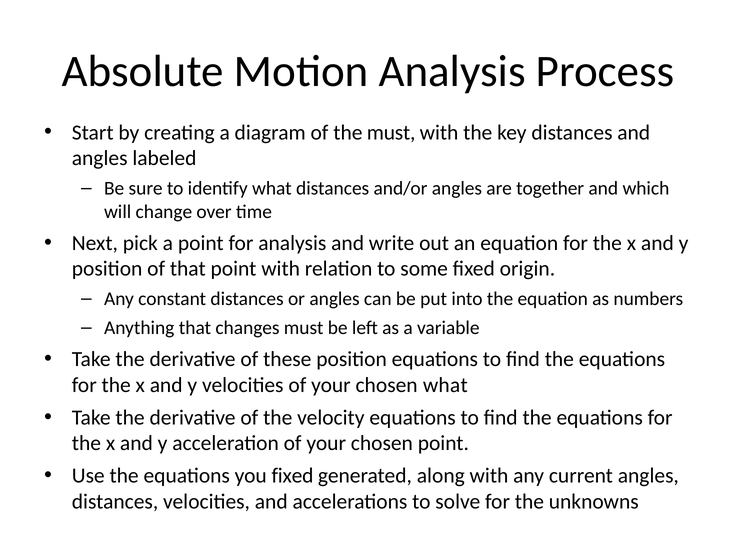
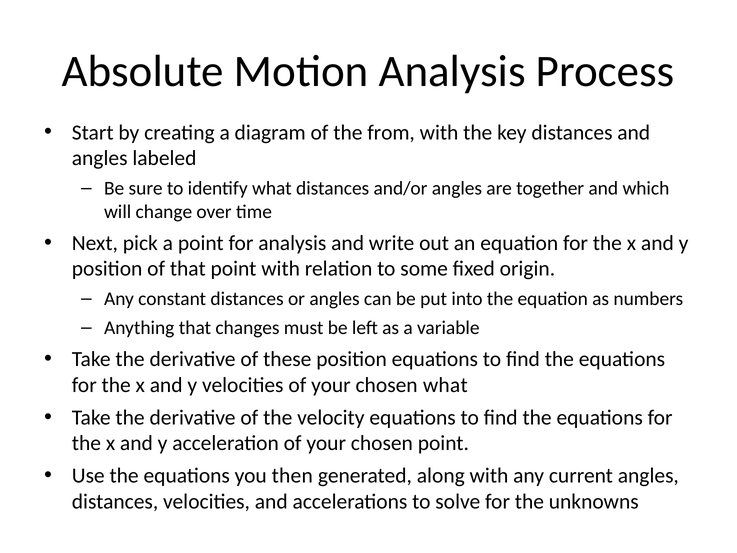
the must: must -> from (391, 132)
you fixed: fixed -> then (292, 475)
